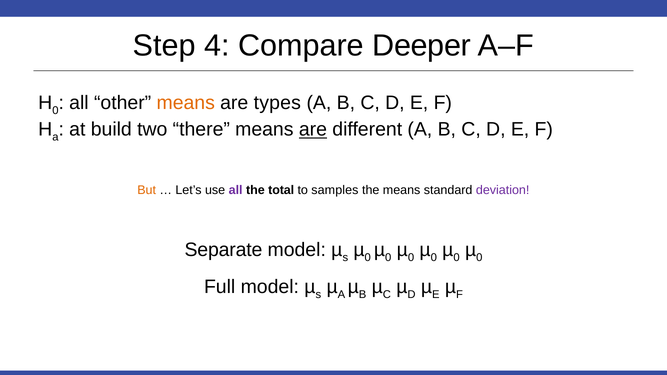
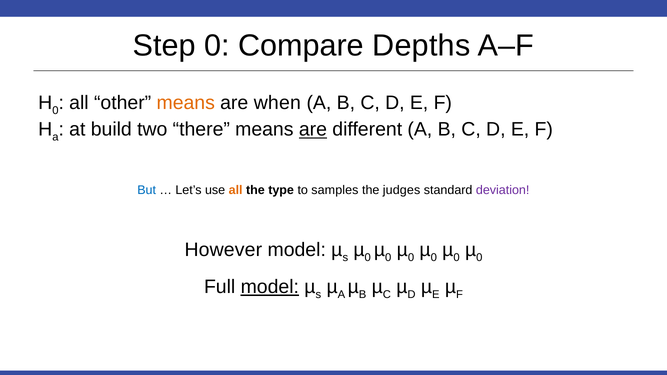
Step 4: 4 -> 0 (217, 46)
Deeper: Deeper -> Depths (421, 46)
types: types -> when (277, 103)
But colour: orange -> blue (147, 190)
all colour: purple -> orange (236, 190)
total: total -> type (281, 190)
the means: means -> judges (402, 190)
Separate: Separate -> However (223, 250)
model underline: none -> present (270, 287)
